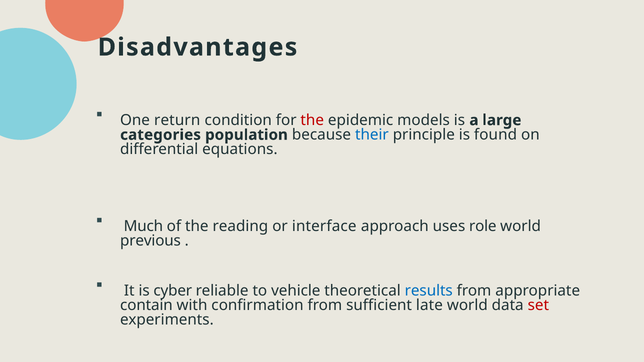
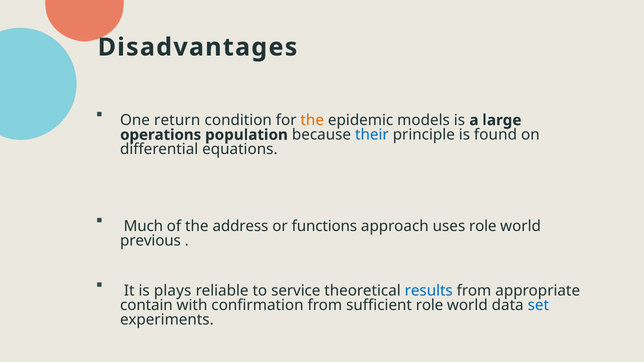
the colour: red -> orange (312, 120)
categories: categories -> operations (161, 135)
reading: reading -> address (240, 226)
interface: interface -> functions (324, 226)
cyber: cyber -> plays (173, 291)
vehicle: vehicle -> service (296, 291)
sufficient late: late -> role (430, 306)
set colour: red -> blue (538, 306)
